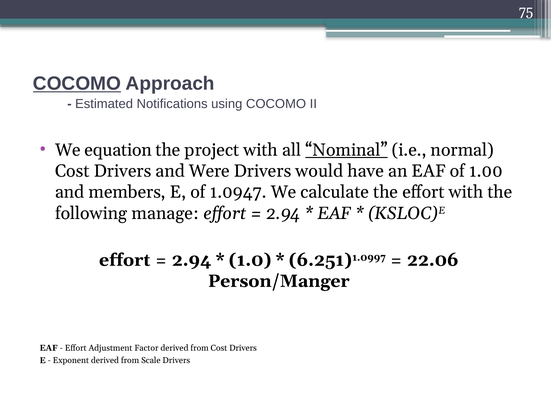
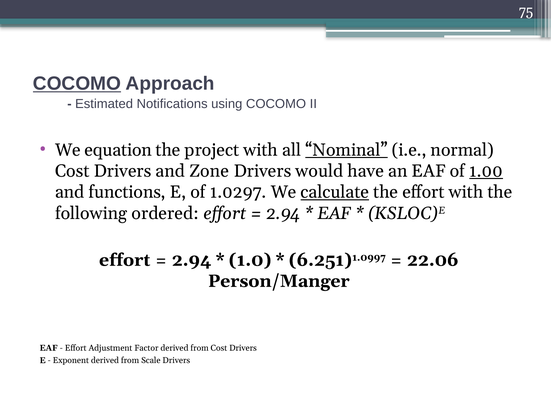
Were: Were -> Zone (209, 171)
1.00 underline: none -> present (486, 171)
members: members -> functions (127, 192)
1.0947: 1.0947 -> 1.0297 (238, 192)
calculate underline: none -> present (335, 192)
manage: manage -> ordered (165, 213)
